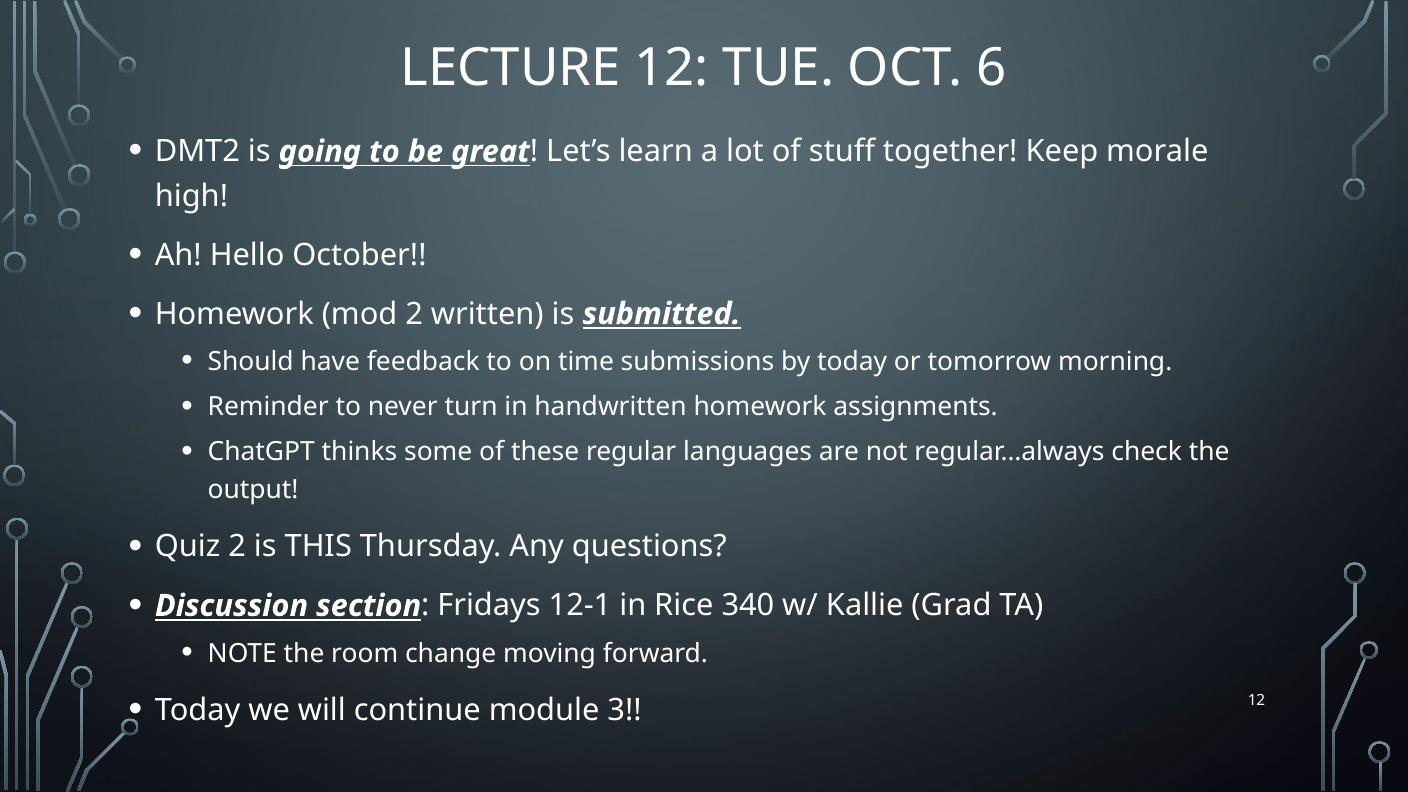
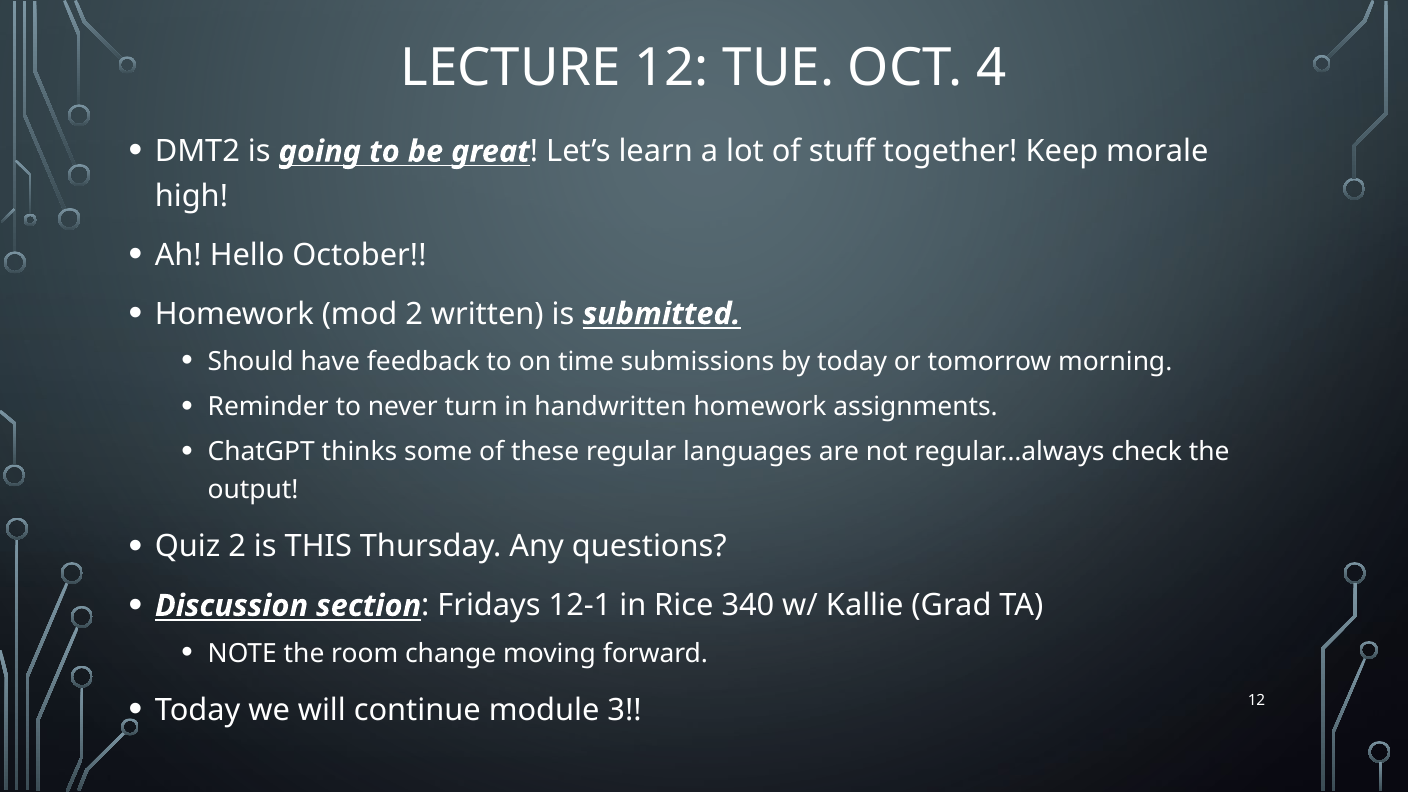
6: 6 -> 4 (992, 68)
